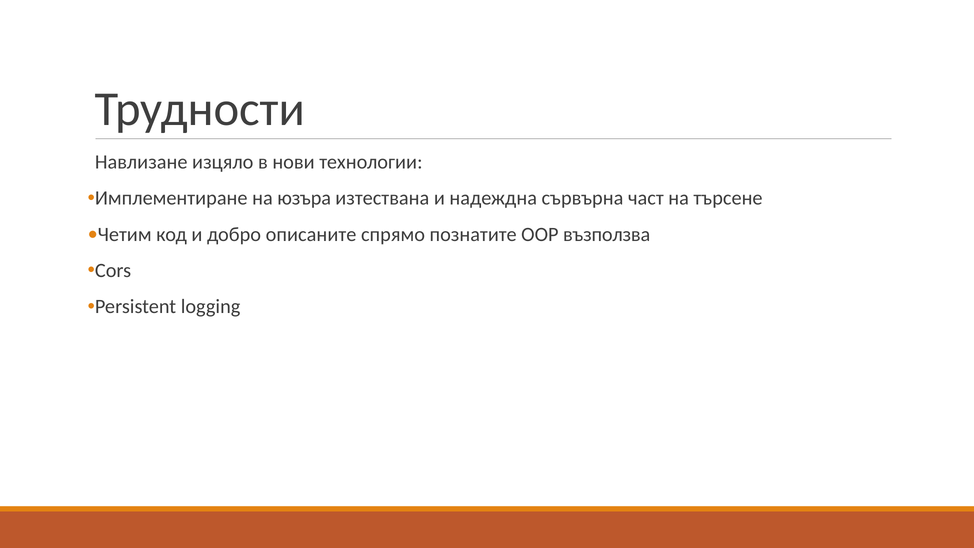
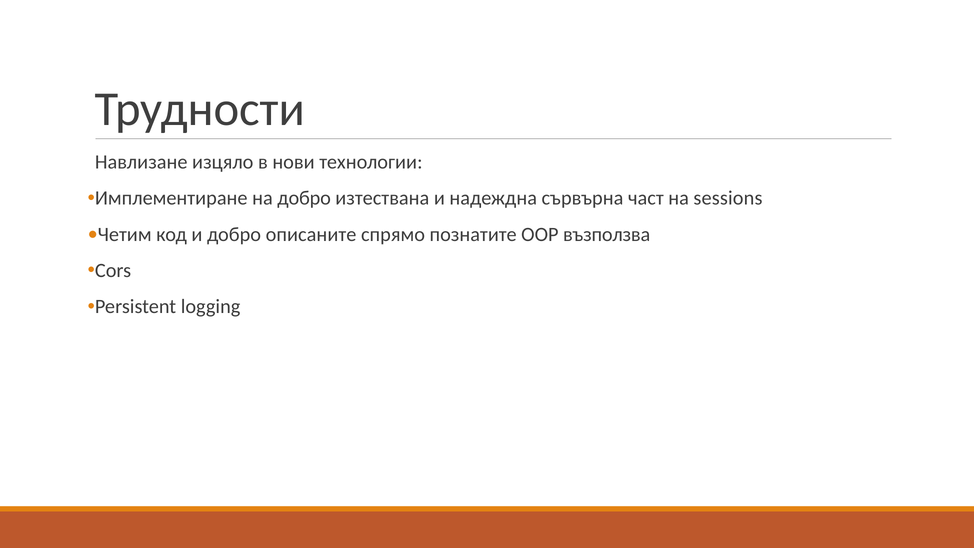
на юзъра: юзъра -> добро (304, 198)
търсене: търсене -> sessions (728, 198)
